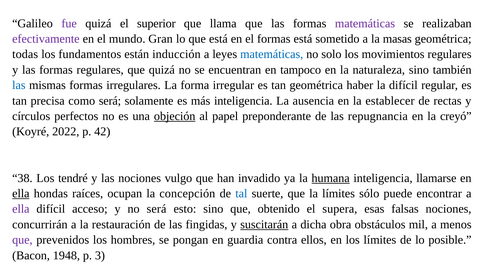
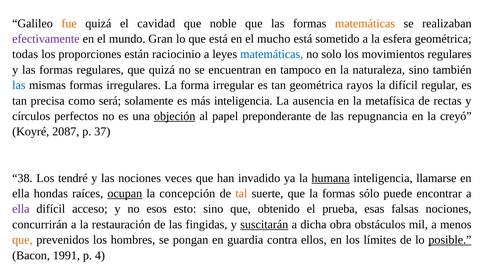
fue colour: purple -> orange (69, 23)
superior: superior -> cavidad (156, 23)
llama: llama -> noble (223, 23)
matemáticas colour: purple -> orange (365, 23)
el formas: formas -> mucho (274, 39)
masas: masas -> esfera (397, 39)
fundamentos: fundamentos -> proporciones (90, 54)
inducción: inducción -> raciocinio (176, 54)
haber: haber -> rayos (360, 85)
establecer: establecer -> metafísica (390, 101)
2022: 2022 -> 2087 (66, 131)
42: 42 -> 37 (102, 131)
vulgo: vulgo -> veces (178, 178)
ella underline: present -> none (21, 193)
ocupan underline: none -> present (125, 193)
tal colour: blue -> orange (241, 193)
la límites: límites -> formas (339, 193)
no será: será -> esos (157, 209)
supera: supera -> prueba (340, 209)
que colour: purple -> orange (22, 240)
posible underline: none -> present (450, 240)
1948: 1948 -> 1991 (66, 255)
3: 3 -> 4 (100, 255)
